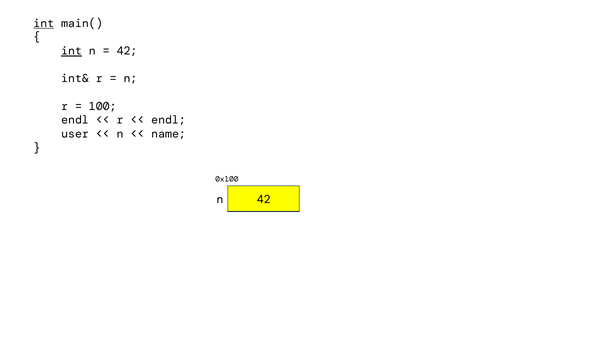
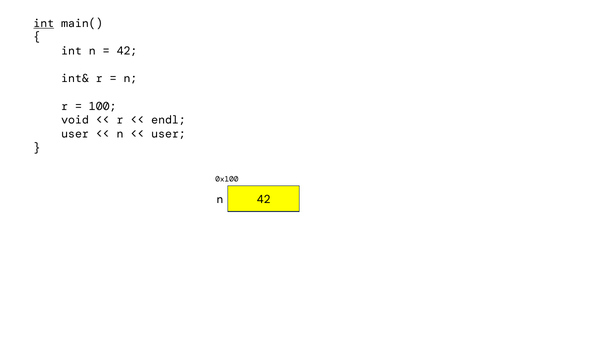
int underline: present -> none (72, 51)
endl: endl -> void (75, 120)
name: name -> user (169, 134)
